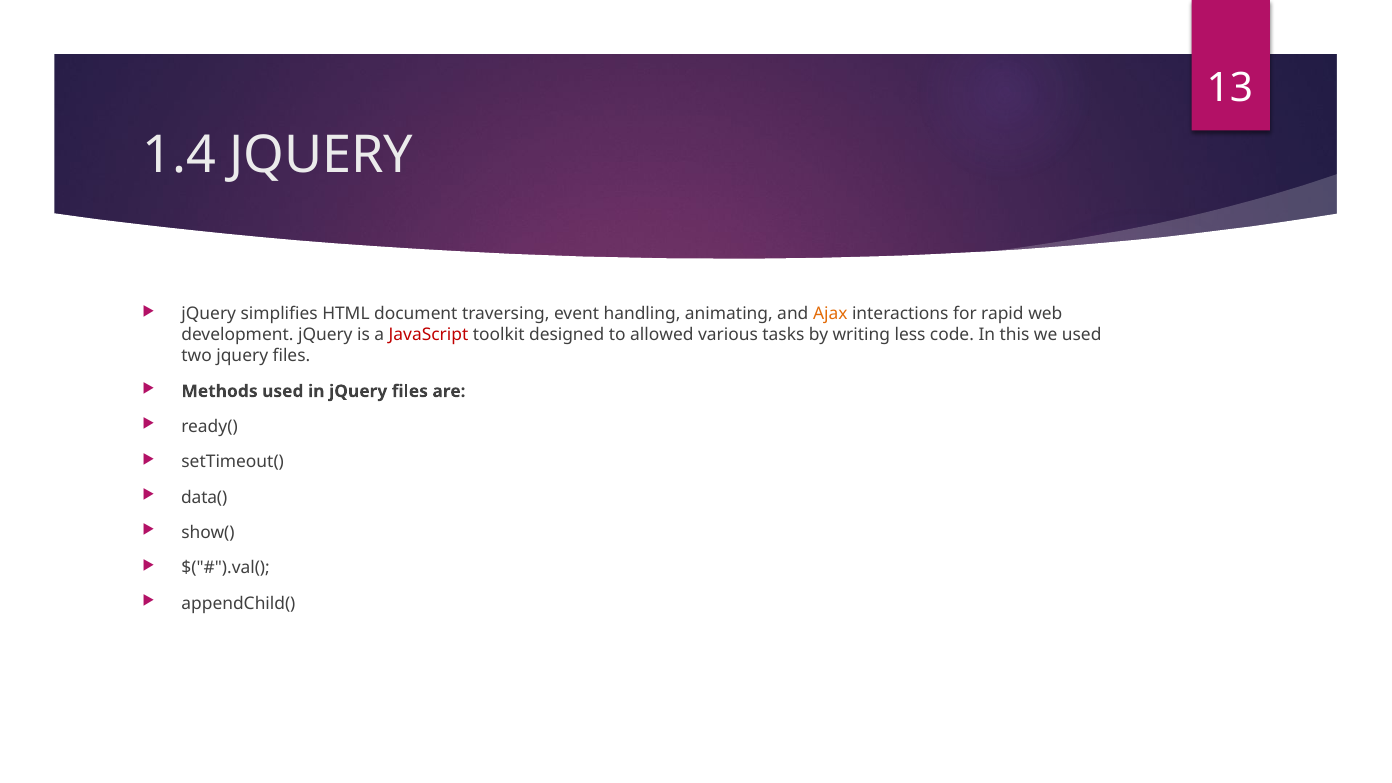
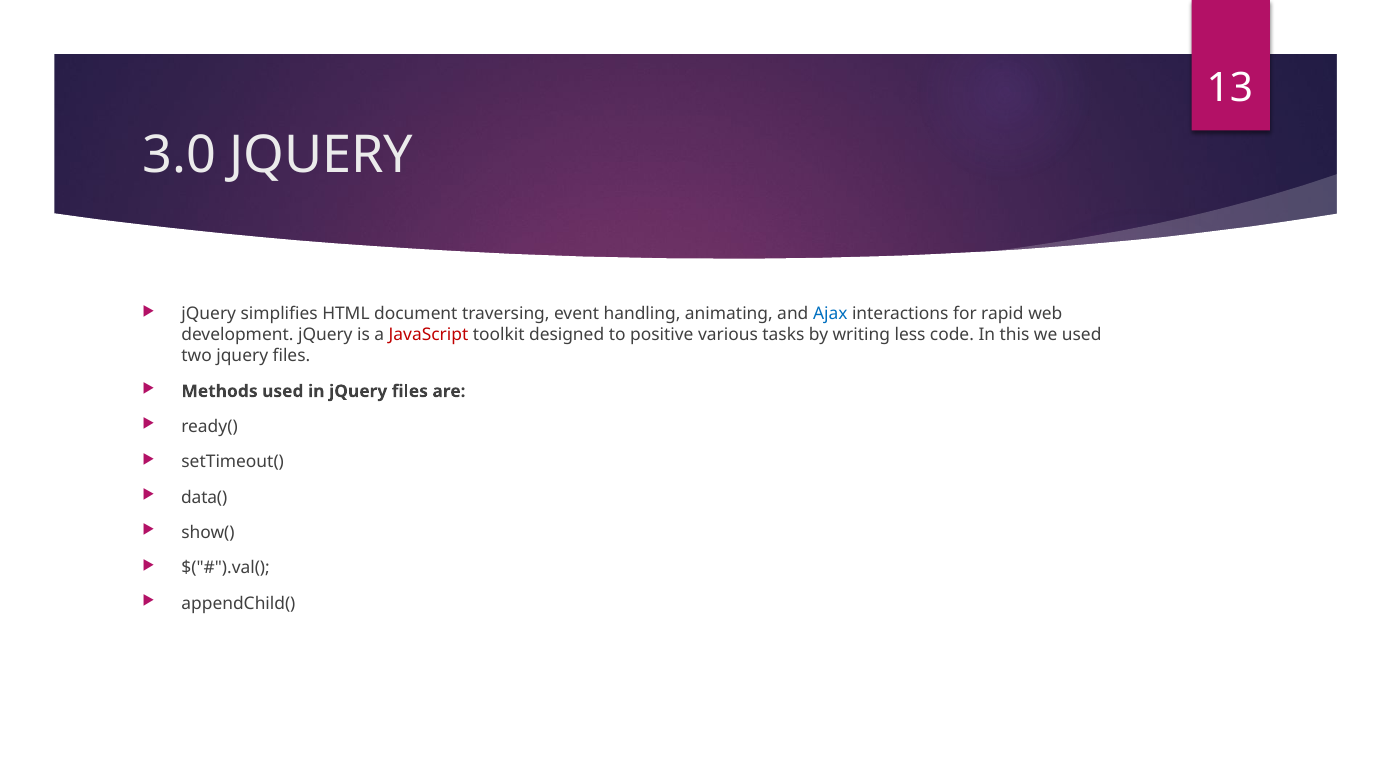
1.4: 1.4 -> 3.0 (179, 155)
Ajax colour: orange -> blue (830, 314)
allowed: allowed -> positive (662, 335)
